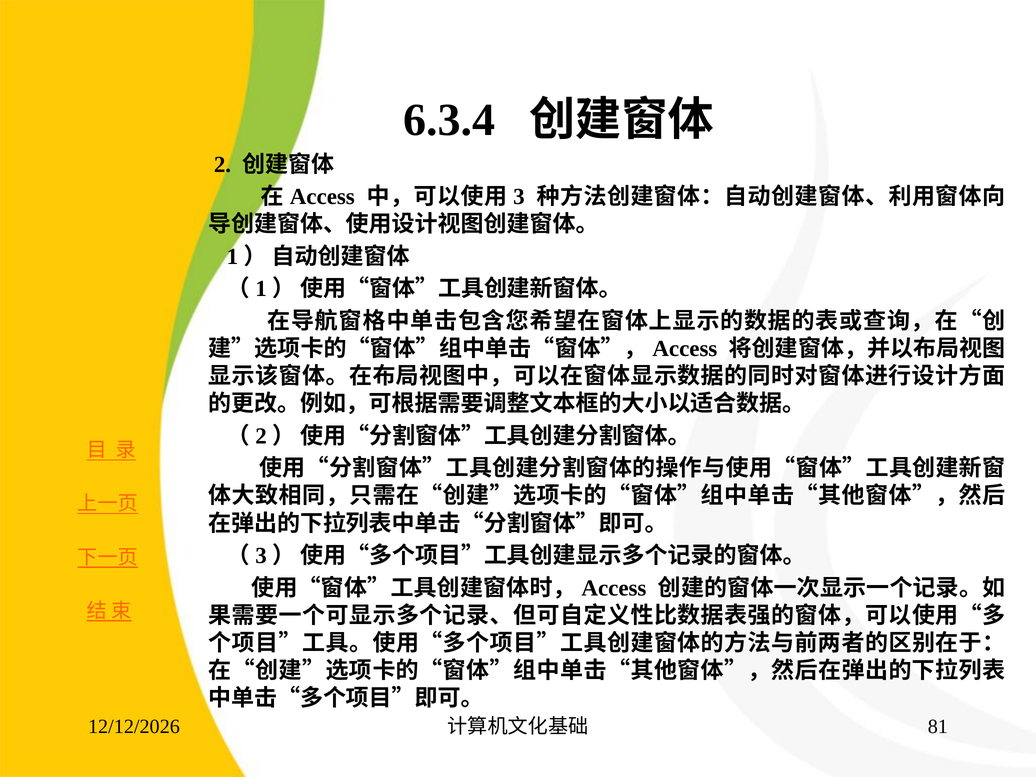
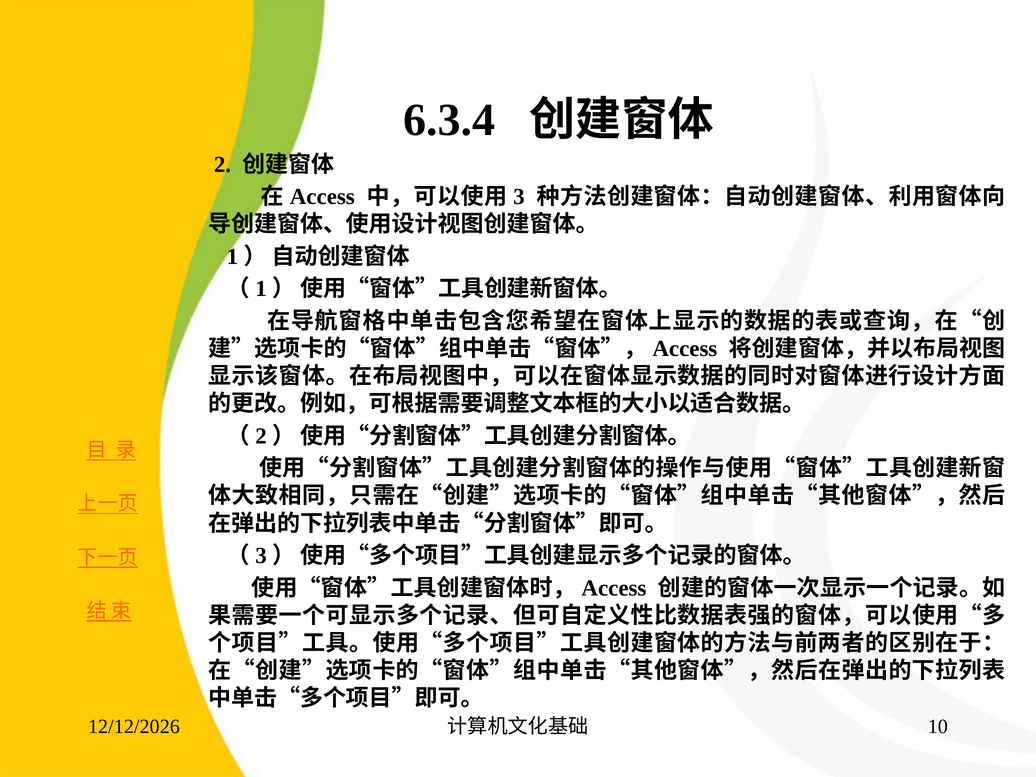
81: 81 -> 10 (938, 727)
